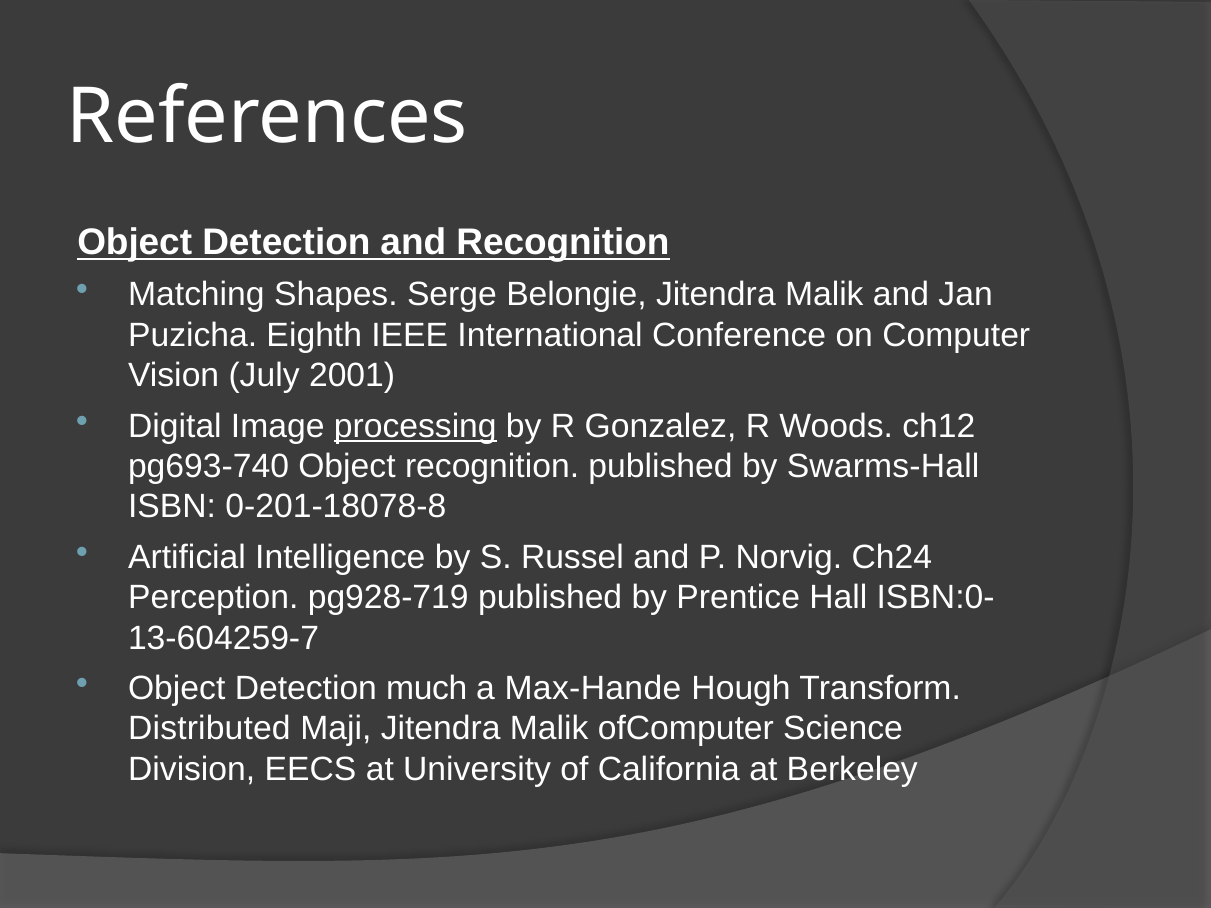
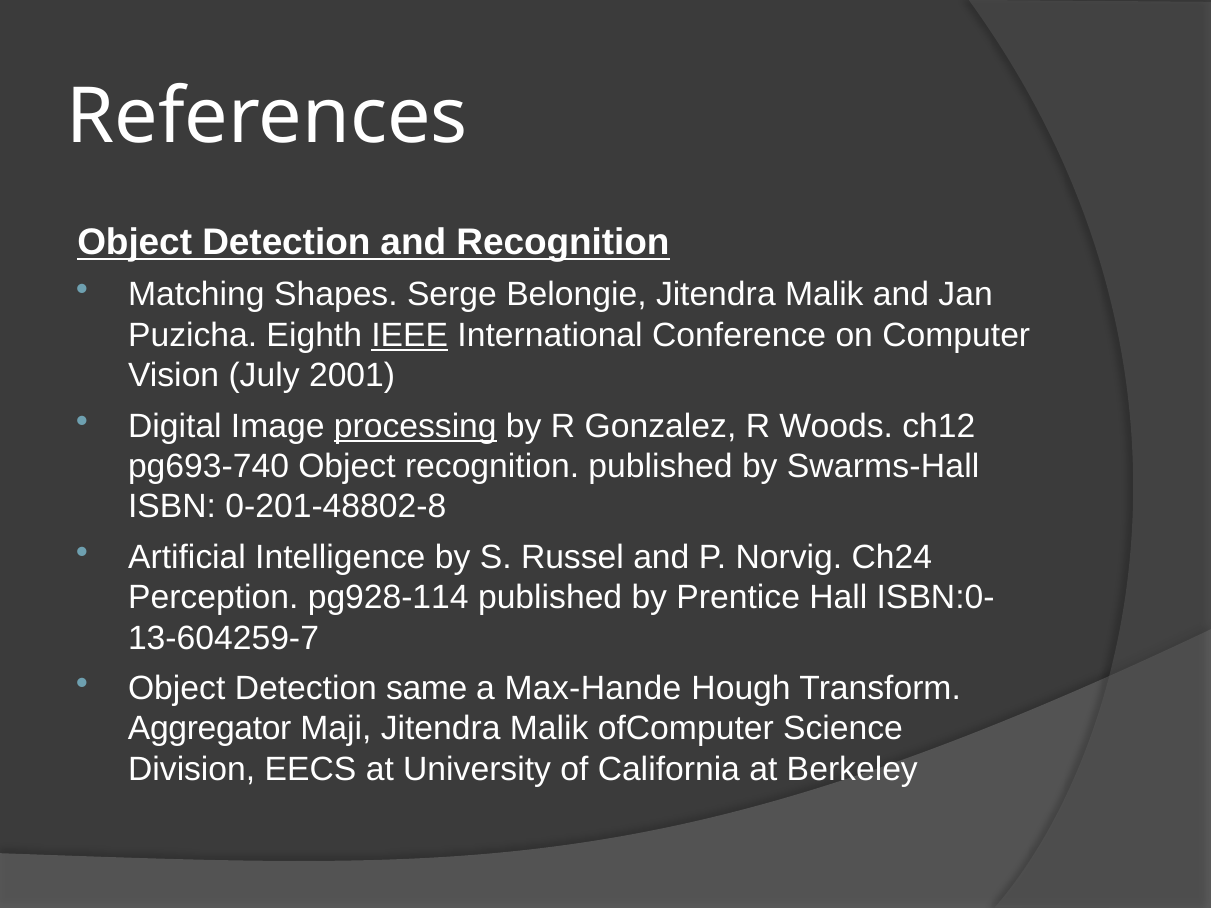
IEEE underline: none -> present (410, 335)
0-201-18078-8: 0-201-18078-8 -> 0-201-48802-8 (336, 507)
pg928-719: pg928-719 -> pg928-114 (388, 598)
much: much -> same (427, 689)
Distributed: Distributed -> Aggregator (210, 729)
